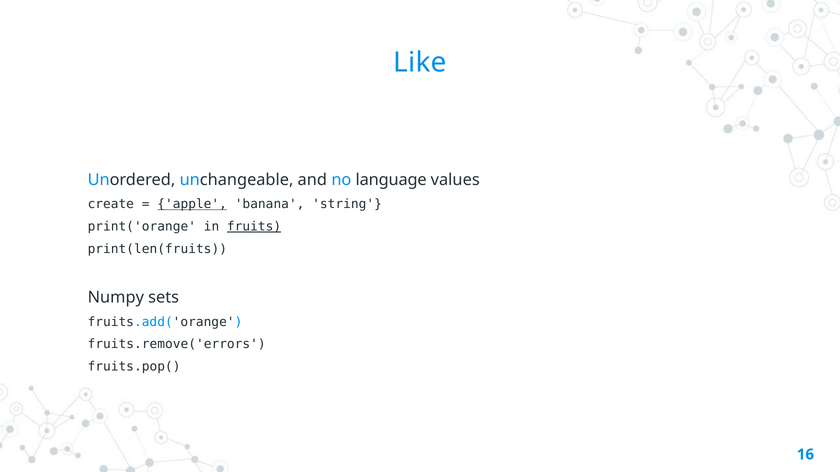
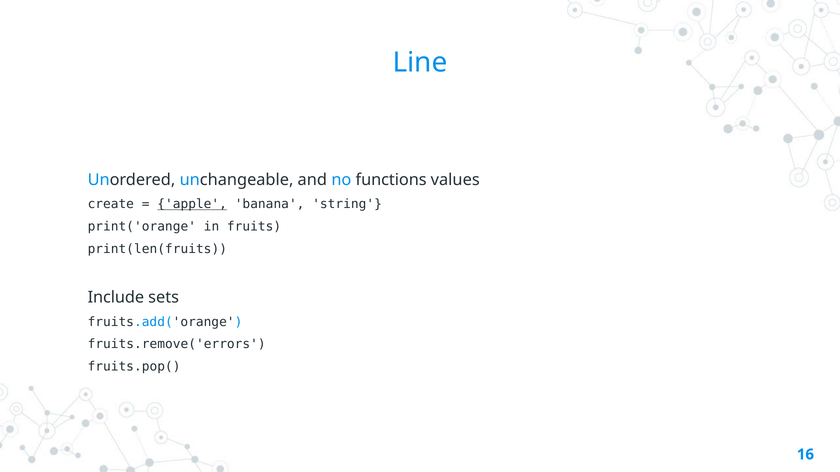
Like: Like -> Line (420, 63)
language: language -> functions (391, 180)
fruits underline: present -> none (254, 227)
Numpy: Numpy -> Include (116, 298)
